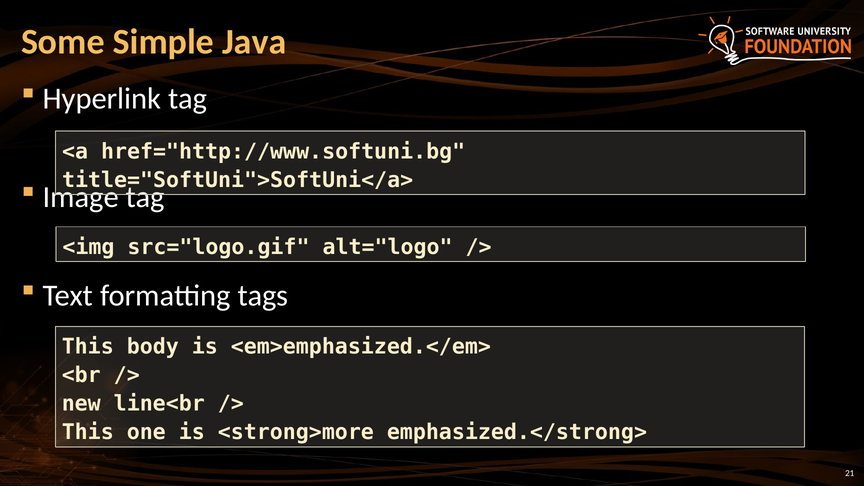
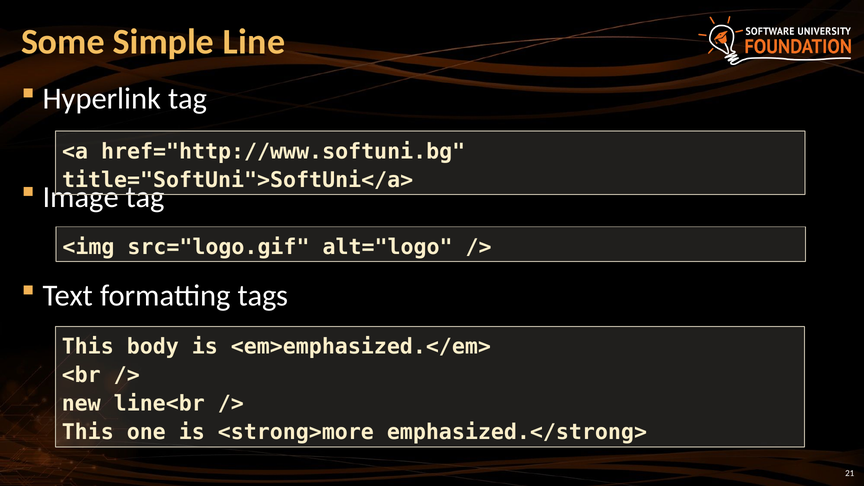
Java: Java -> Line (254, 42)
